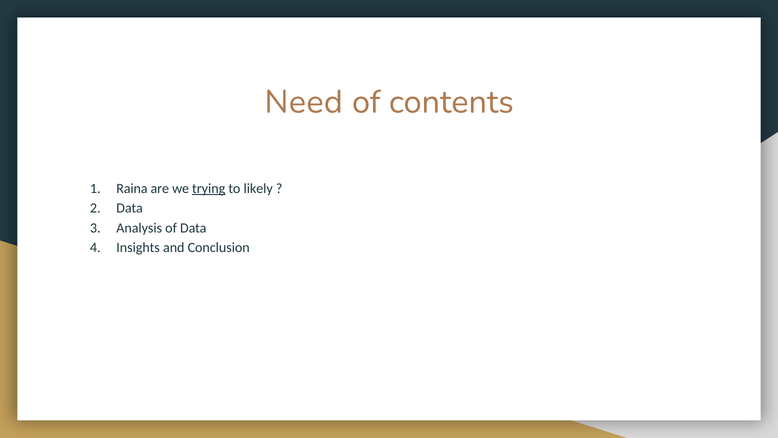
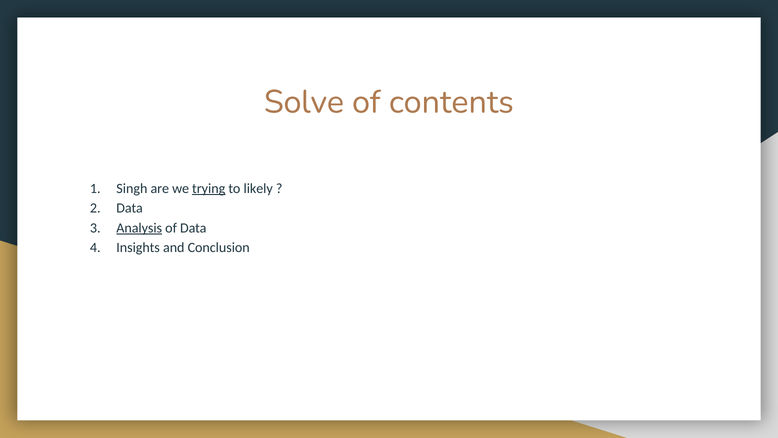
Need: Need -> Solve (304, 102)
Raina: Raina -> Singh (132, 188)
Analysis underline: none -> present (139, 228)
